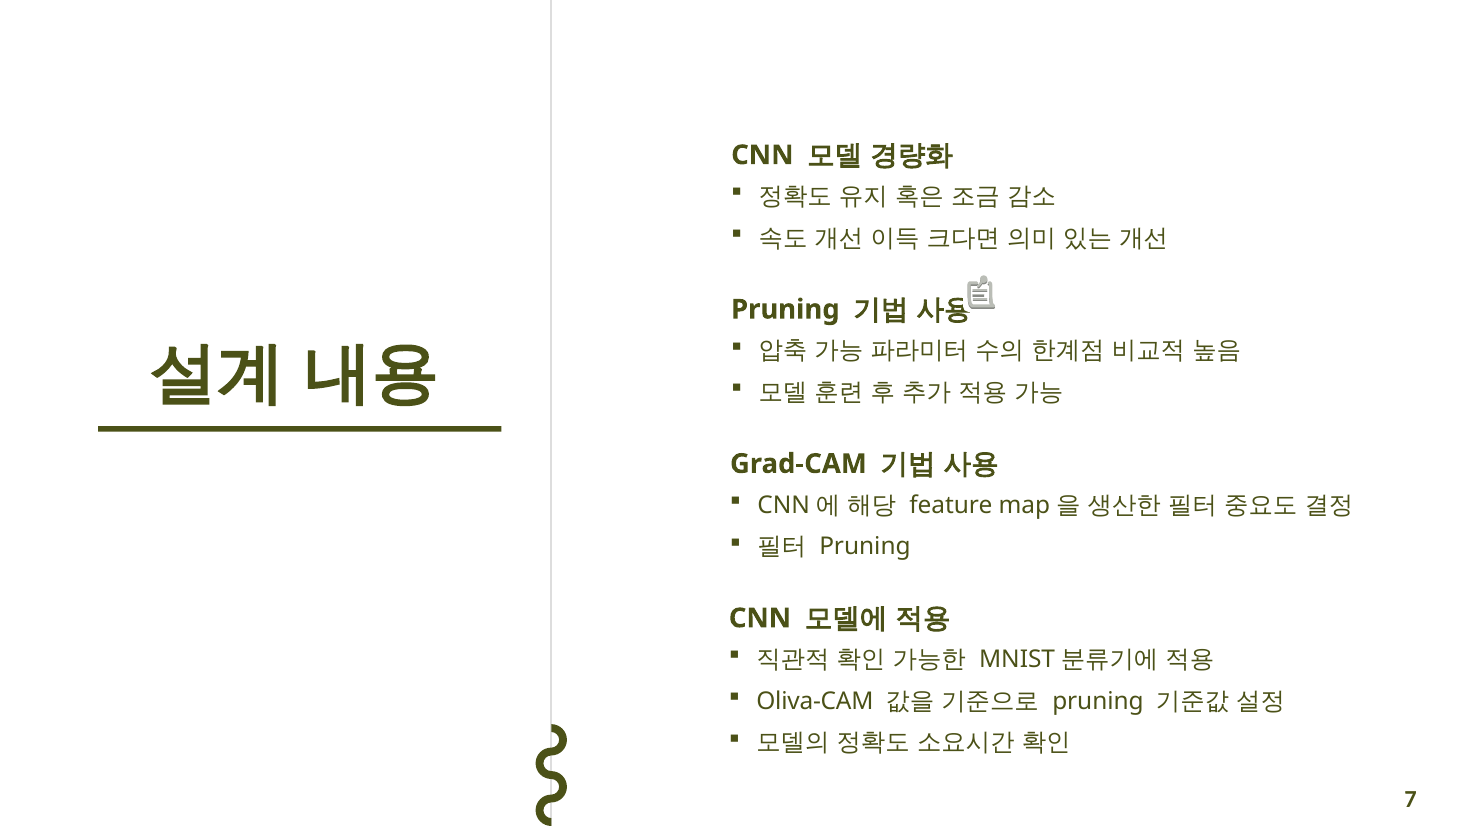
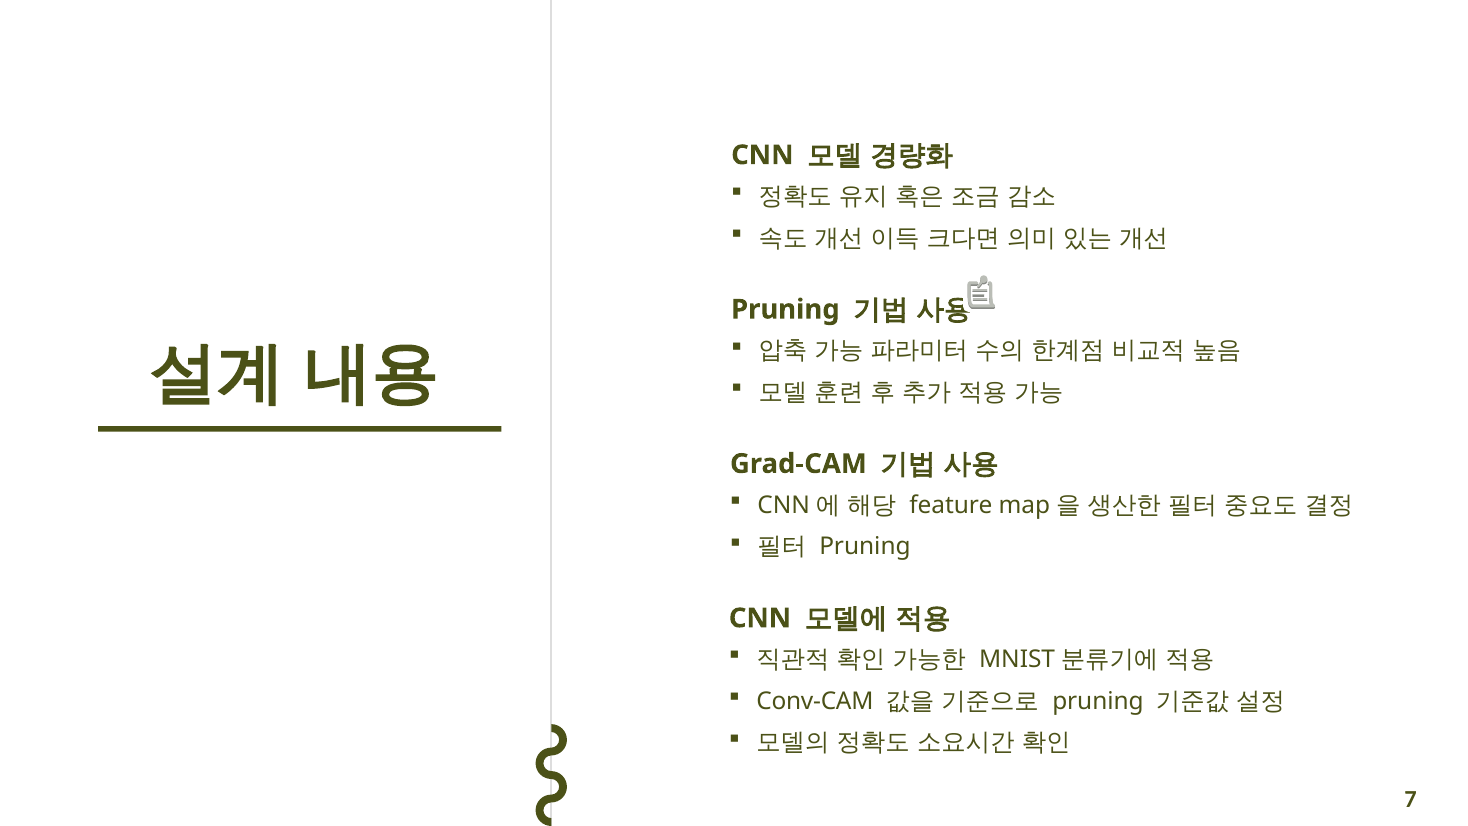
Oliva-CAM: Oliva-CAM -> Conv-CAM (815, 701)
